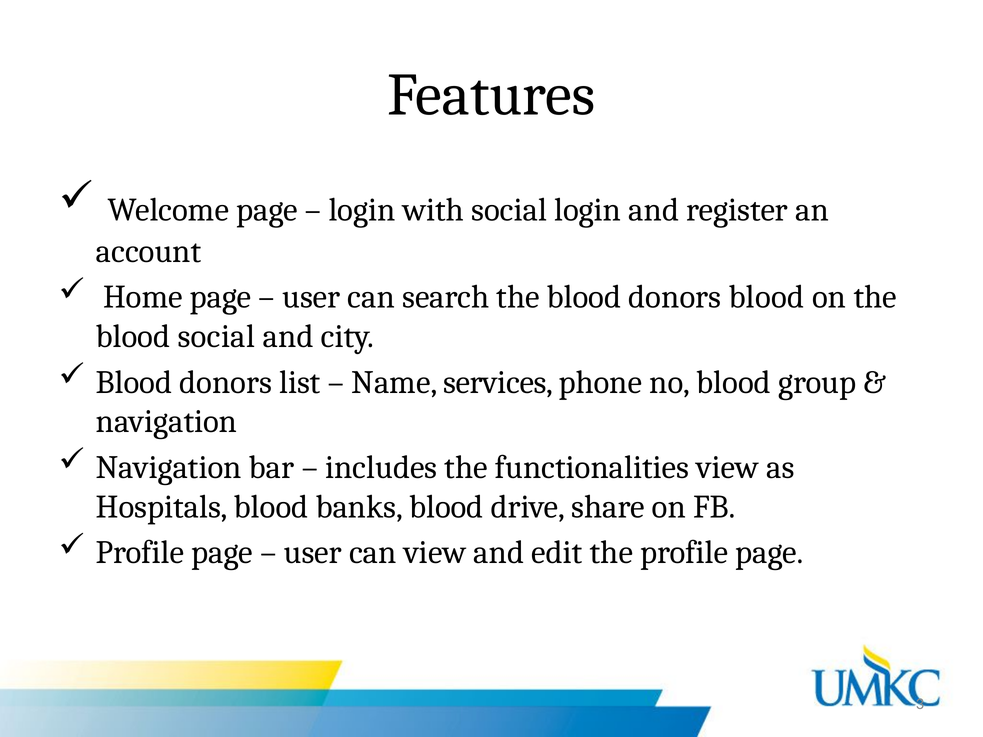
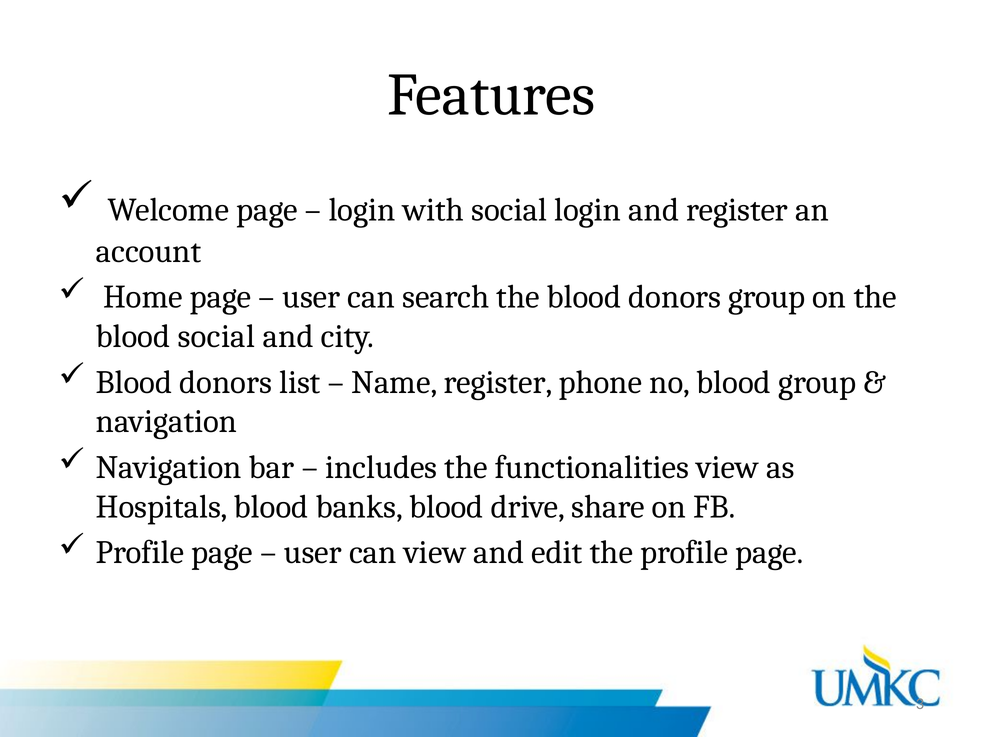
donors blood: blood -> group (767, 297)
Name services: services -> register (498, 382)
